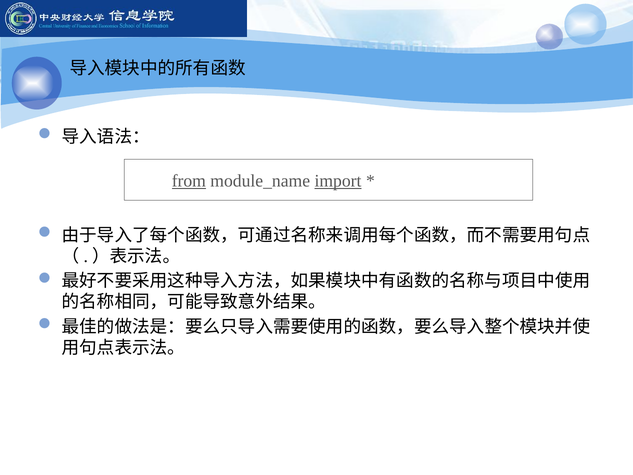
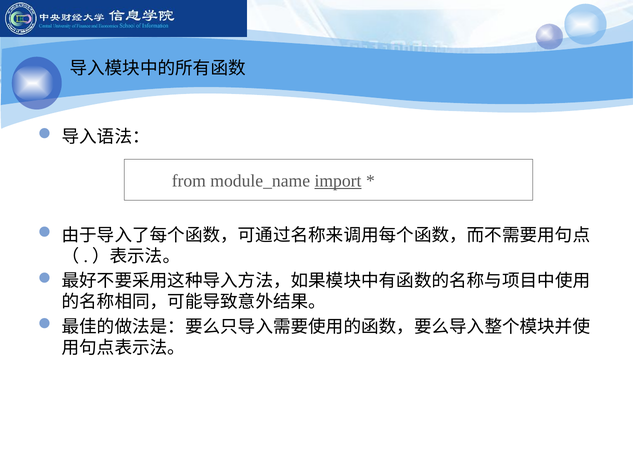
from underline: present -> none (189, 181)
